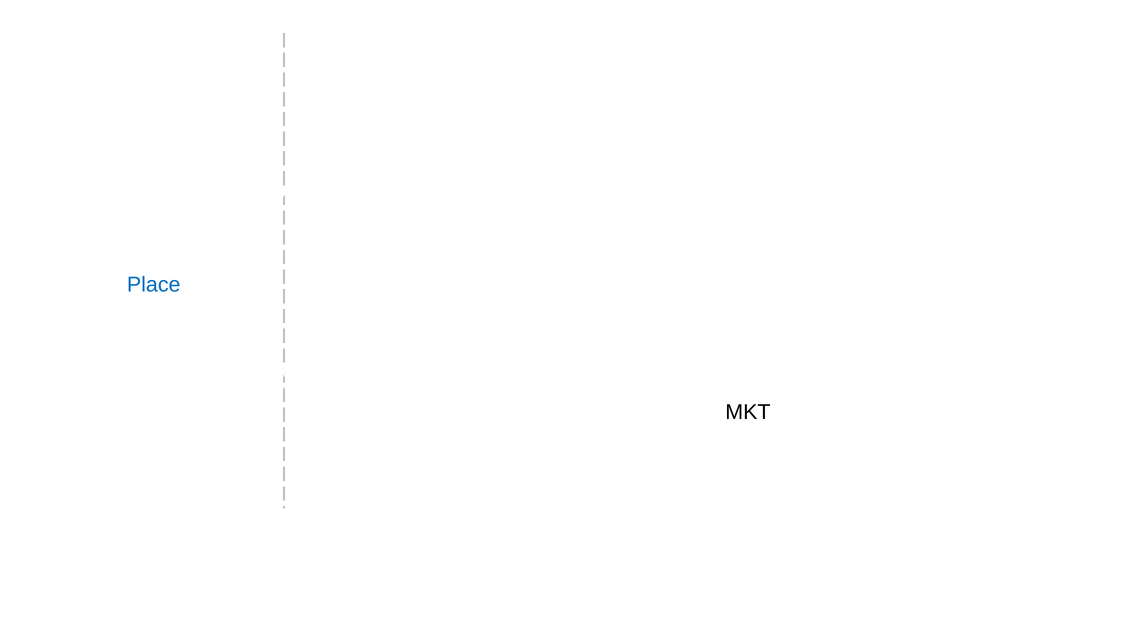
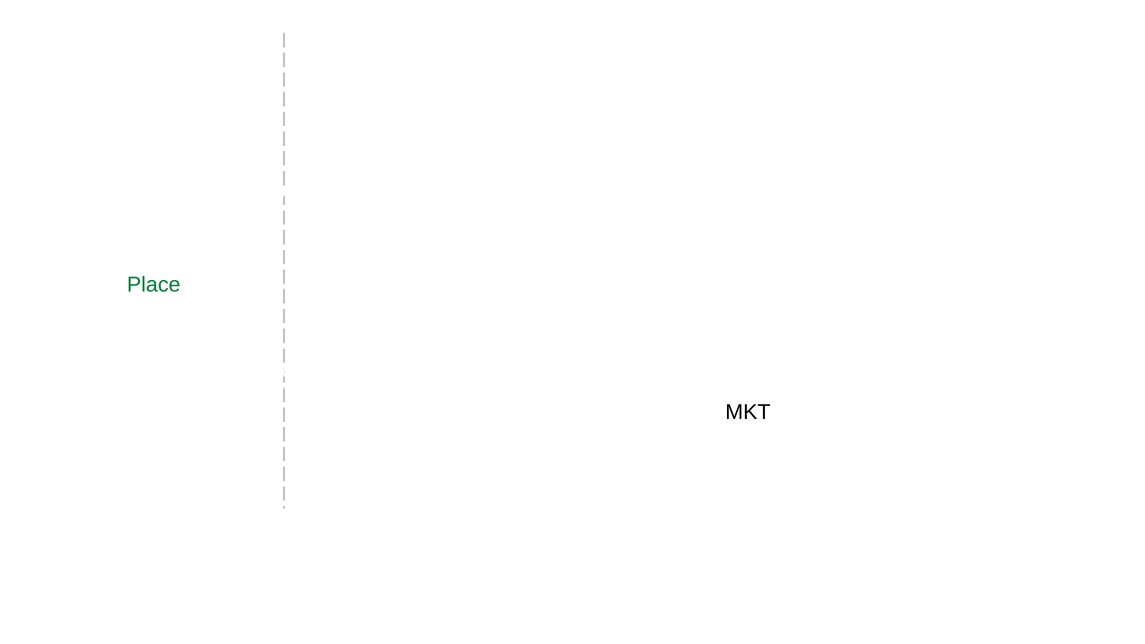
Place colour: blue -> green (154, 285)
